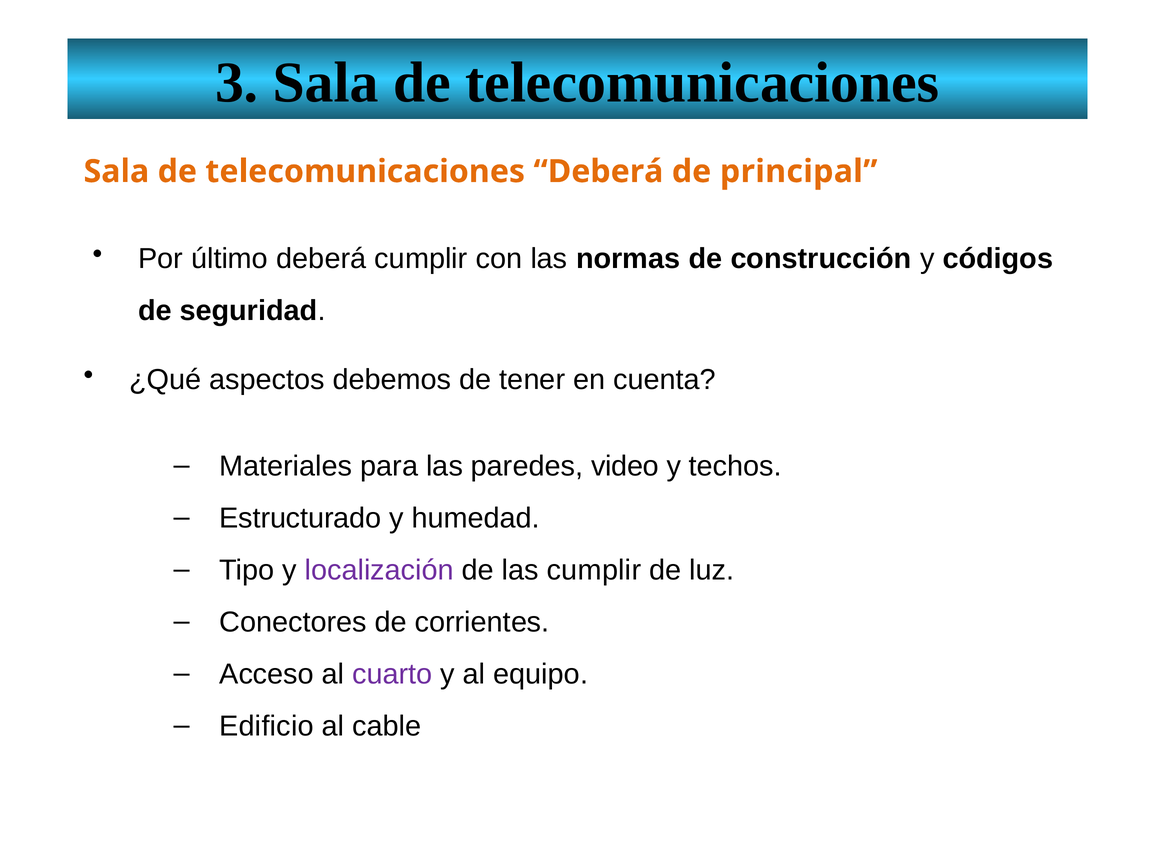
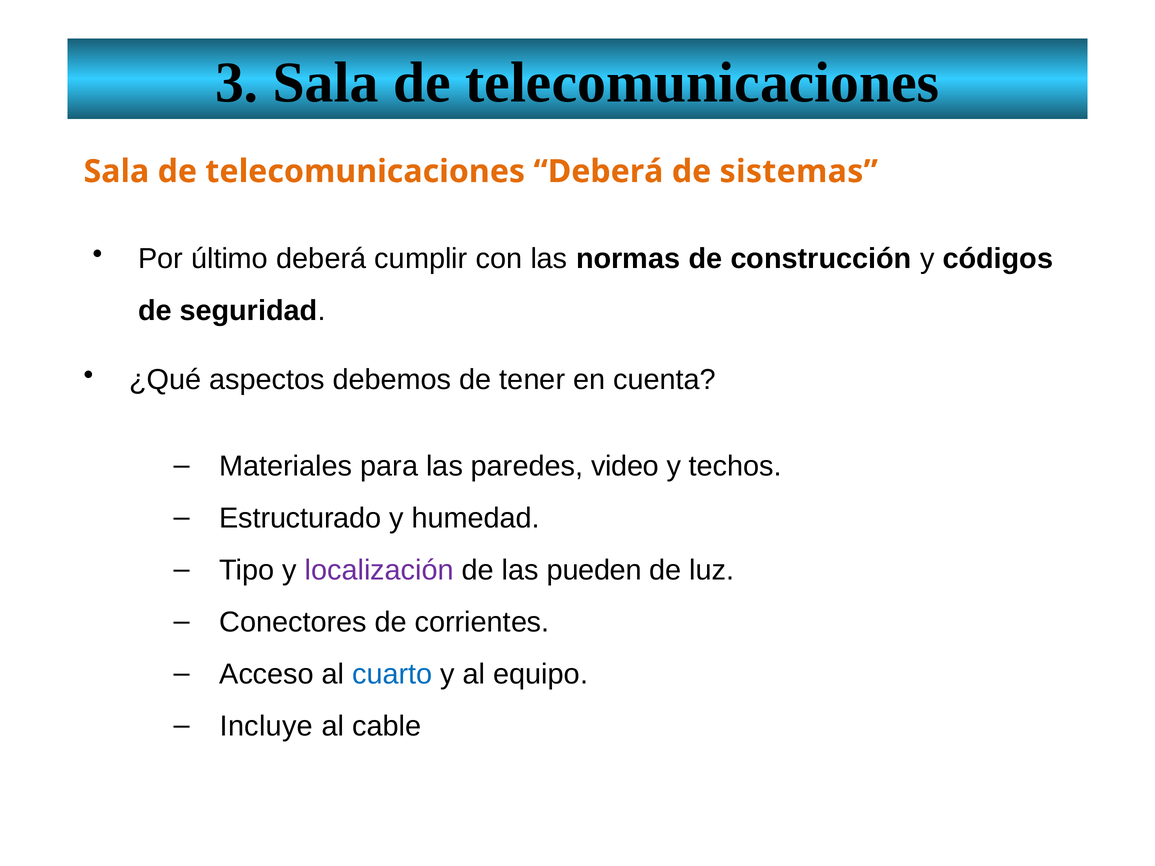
principal: principal -> sistemas (799, 172)
las cumplir: cumplir -> pueden (594, 570)
cuarto colour: purple -> blue (392, 674)
Edificio: Edificio -> Incluye (266, 726)
